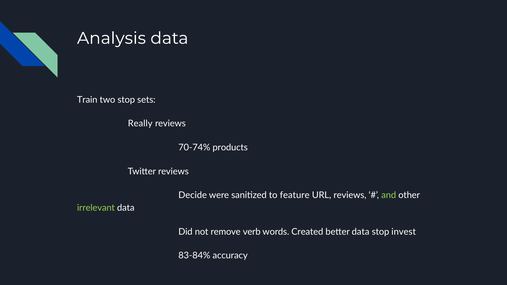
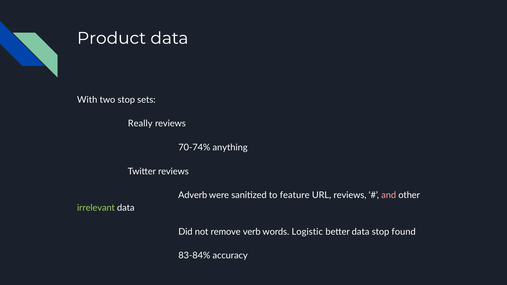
Analysis: Analysis -> Product (112, 38)
Train: Train -> With (87, 100)
products: products -> anything (230, 148)
Decide: Decide -> Adverb (193, 195)
and colour: light green -> pink (389, 195)
Created: Created -> Logistic (307, 232)
invest: invest -> found (404, 232)
